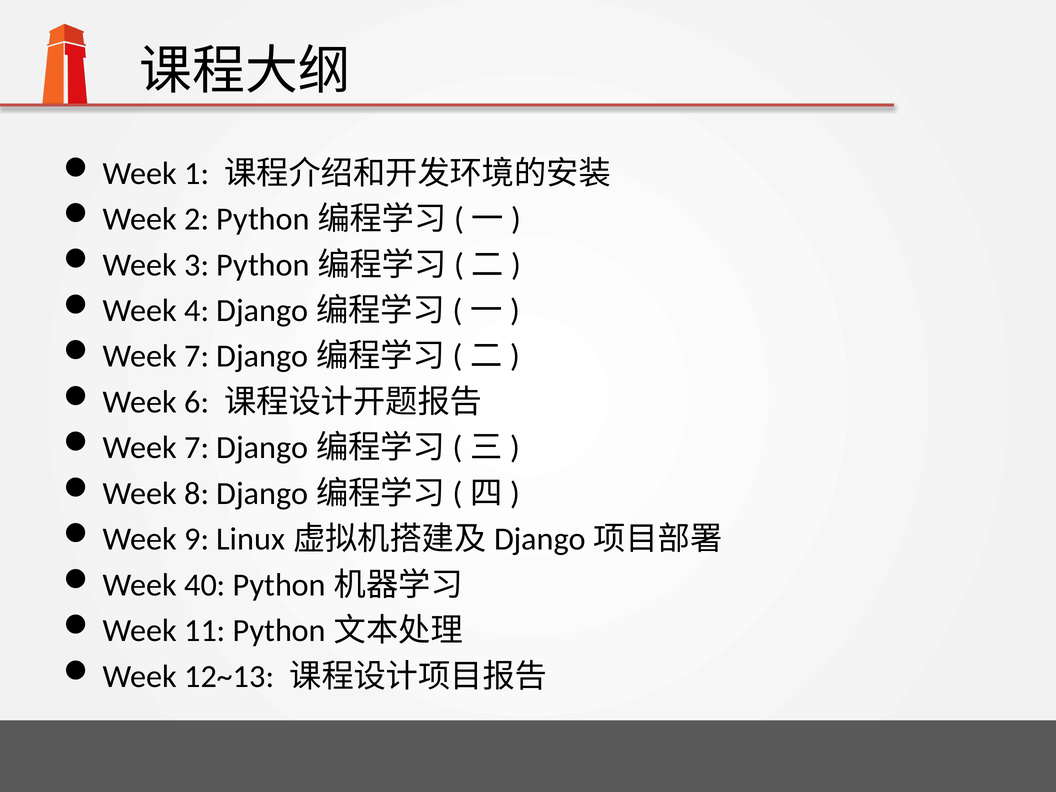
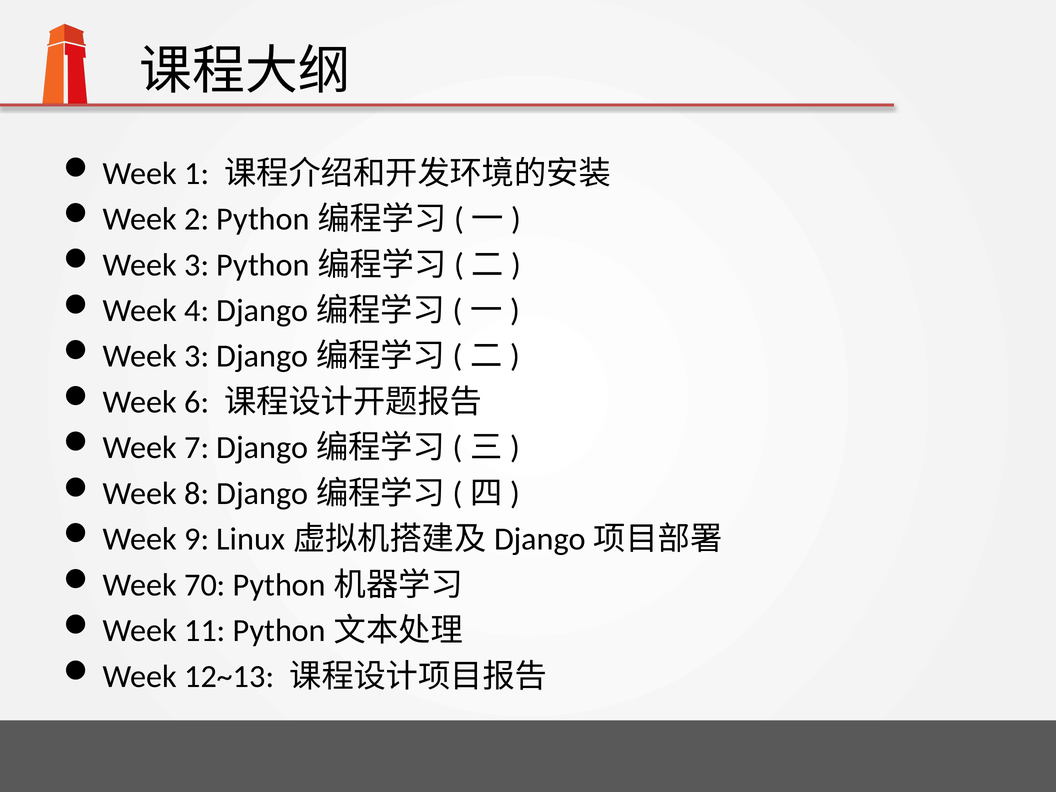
7: 7 -> 3 (197, 356)
40: 40 -> 70 (205, 585)
